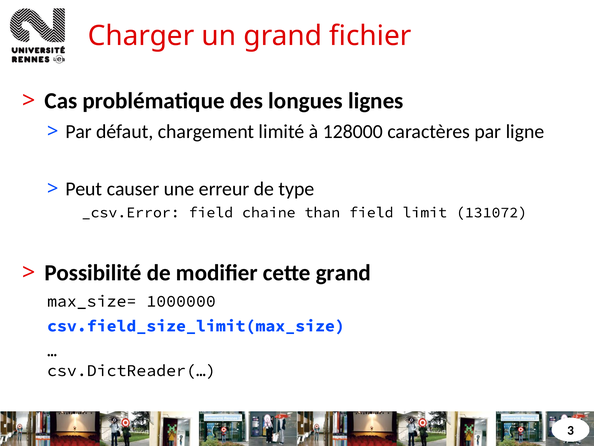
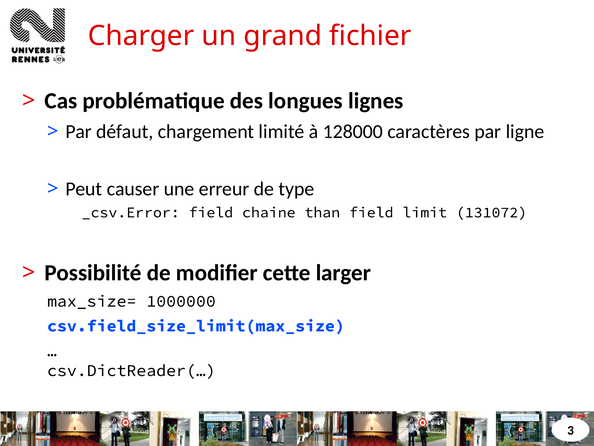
cette grand: grand -> larger (343, 273)
